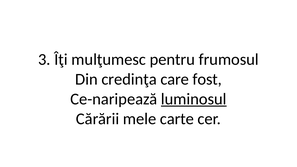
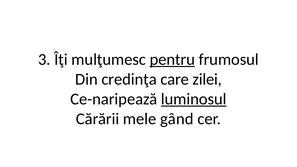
pentru underline: none -> present (172, 59)
fost: fost -> zilei (207, 79)
carte: carte -> gând (177, 119)
